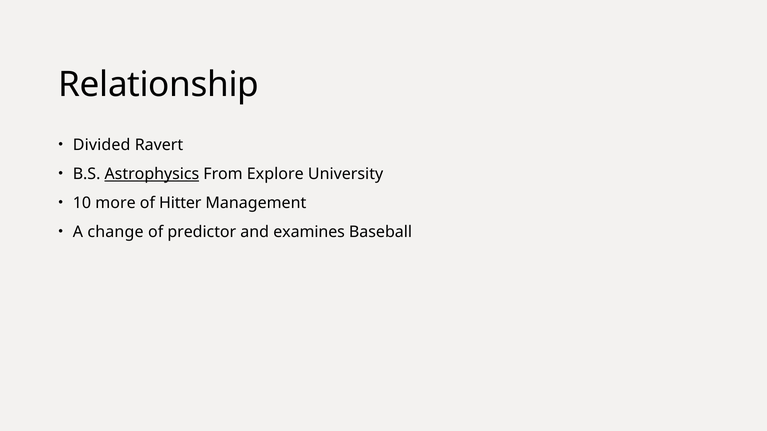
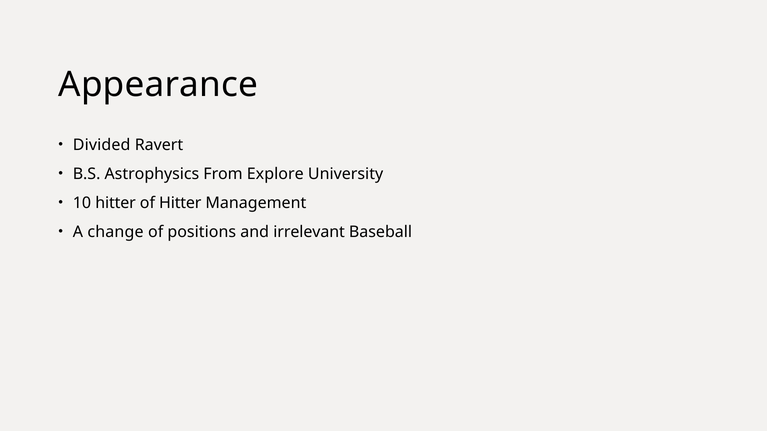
Relationship: Relationship -> Appearance (158, 85)
Astrophysics underline: present -> none (152, 174)
10 more: more -> hitter (116, 203)
predictor: predictor -> positions (202, 232)
examines: examines -> irrelevant (309, 232)
